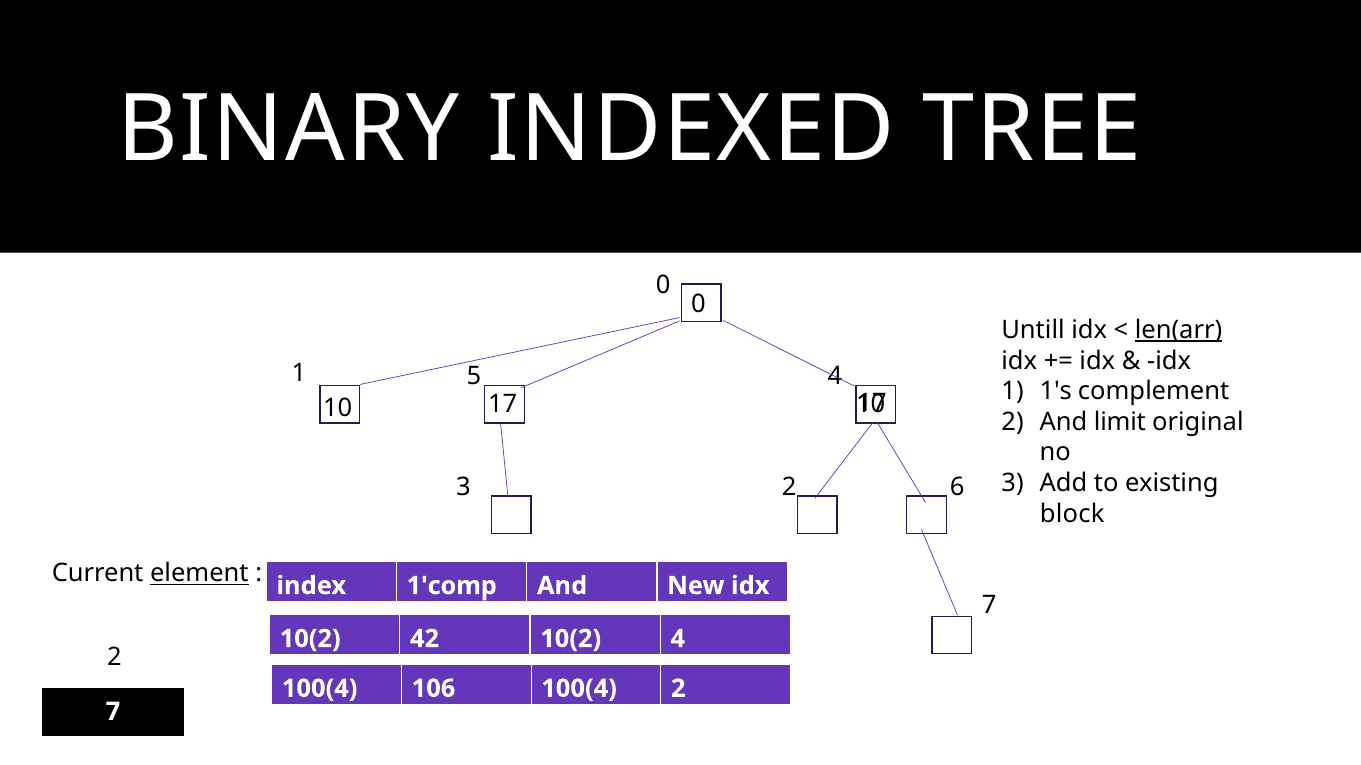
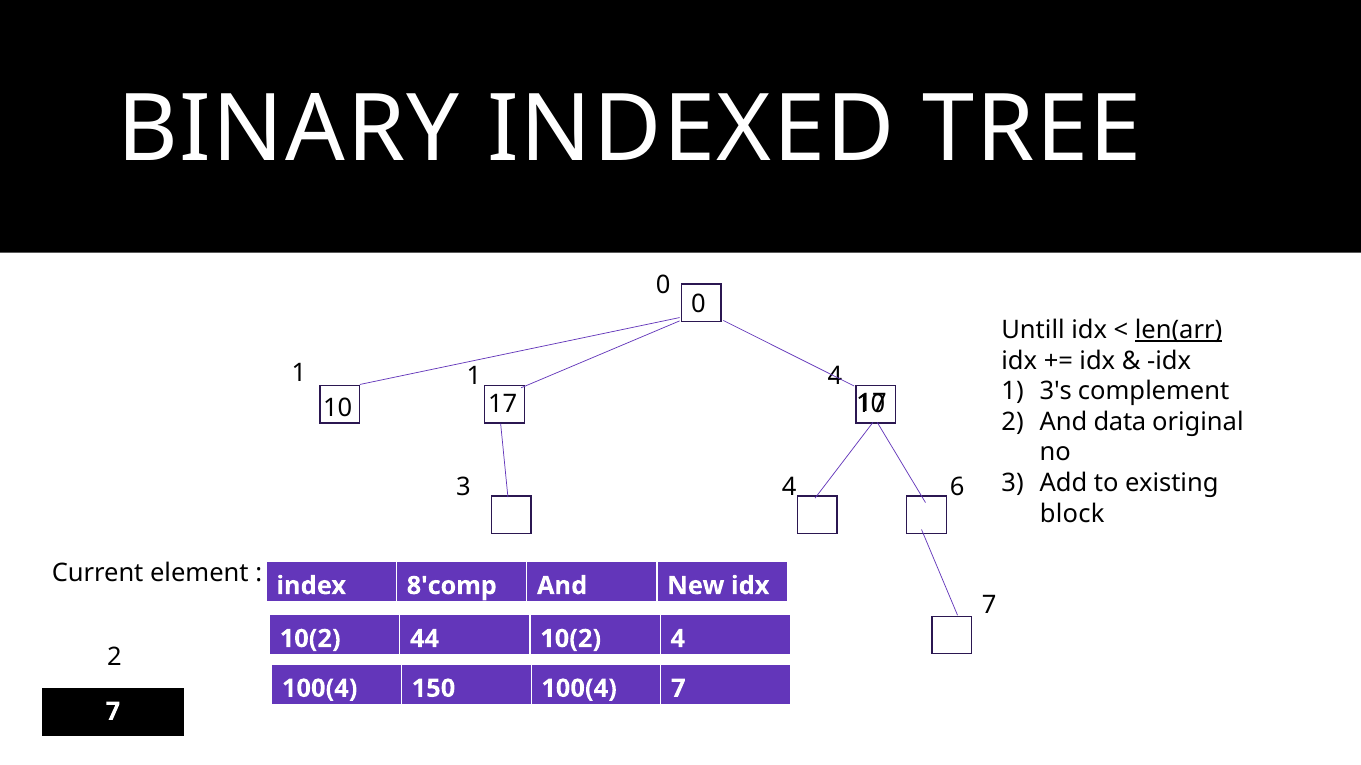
1 5: 5 -> 1 (474, 376)
1's: 1's -> 3's (1056, 392)
limit: limit -> data (1120, 422)
3 2: 2 -> 4 (789, 487)
element underline: present -> none (199, 574)
1'comp: 1'comp -> 8'comp (452, 586)
42: 42 -> 44 (425, 639)
106​: 106​ -> 150​ (437, 689)
2​: 2​ -> 7​ (682, 689)
